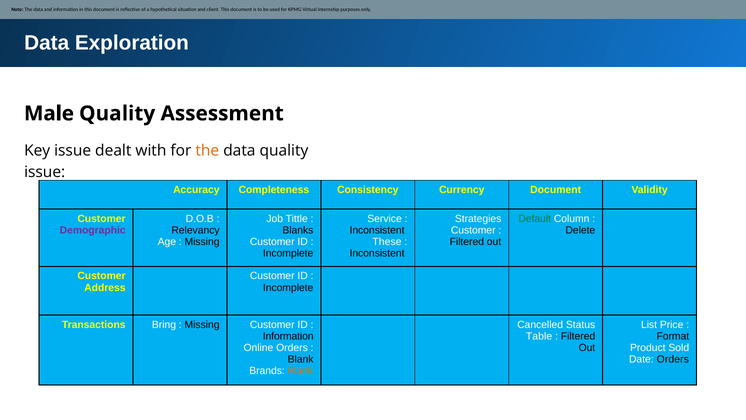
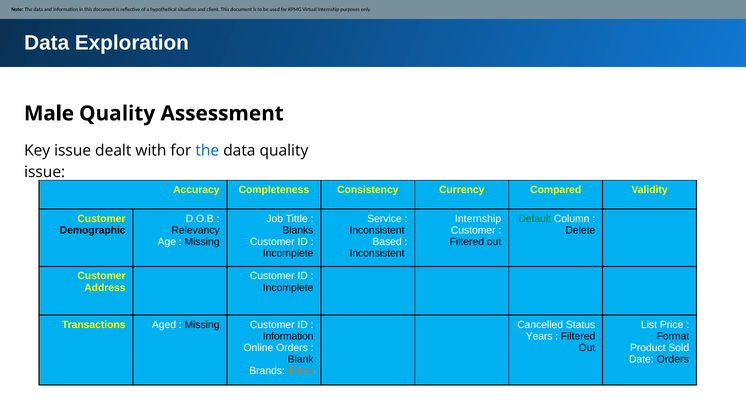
the colour: orange -> blue (207, 151)
Currency Document: Document -> Compared (556, 190)
Strategies: Strategies -> Internship (478, 218)
Demographic colour: purple -> black (93, 230)
These: These -> Based (387, 242)
Bring: Bring -> Aged (164, 324)
Table: Table -> Years (539, 336)
